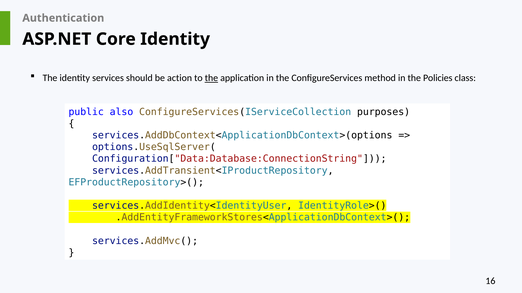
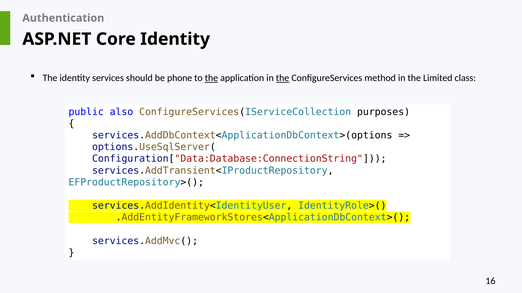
action: action -> phone (180, 78)
the underline: none -> present (283, 78)
Policies: Policies -> Limited (438, 78)
